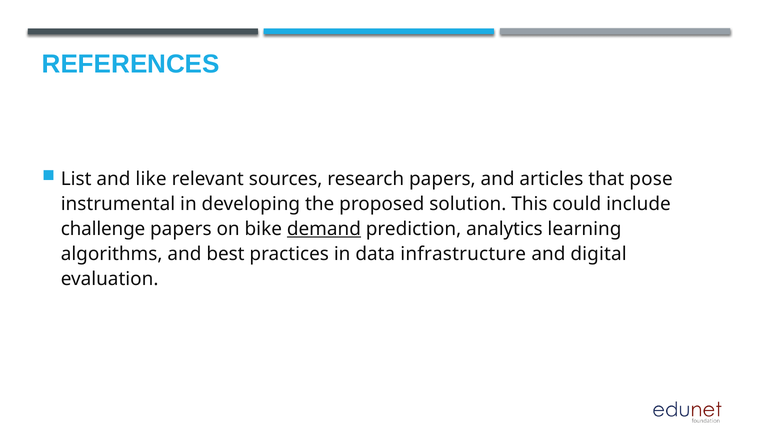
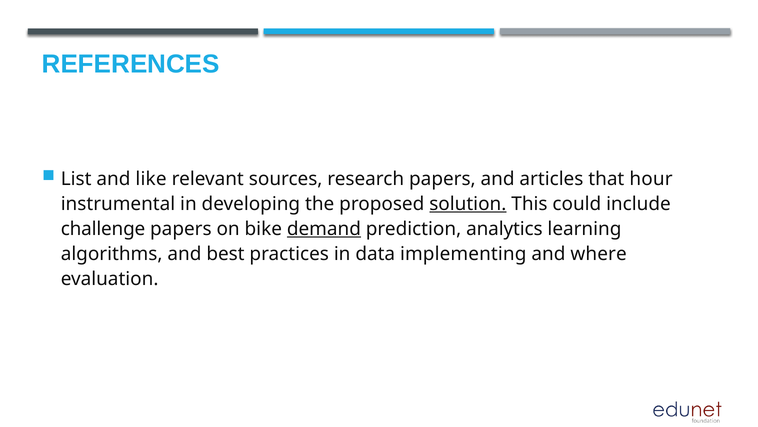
pose: pose -> hour (651, 179)
solution underline: none -> present (468, 204)
infrastructure: infrastructure -> implementing (463, 254)
digital: digital -> where (599, 254)
